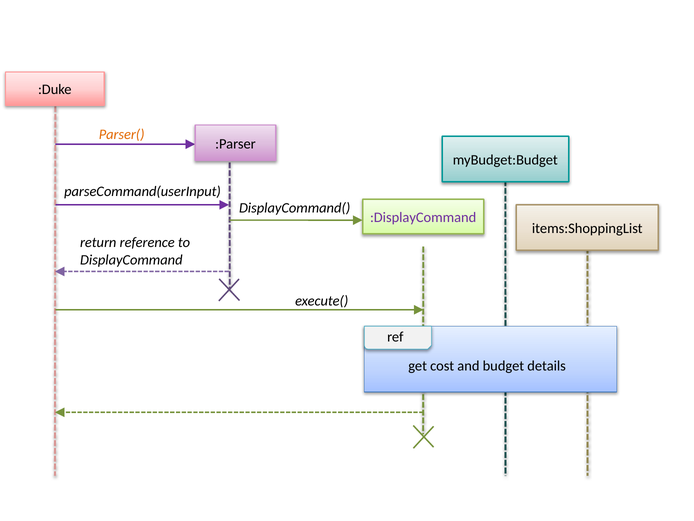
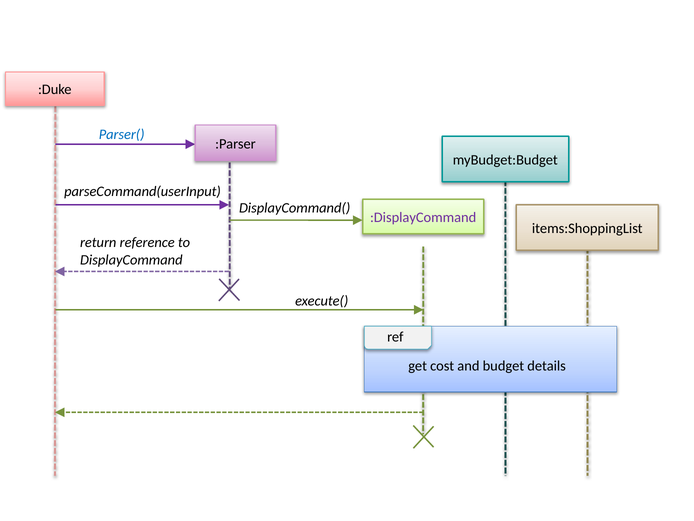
Parser( colour: orange -> blue (122, 135)
